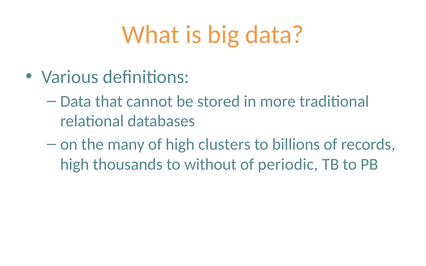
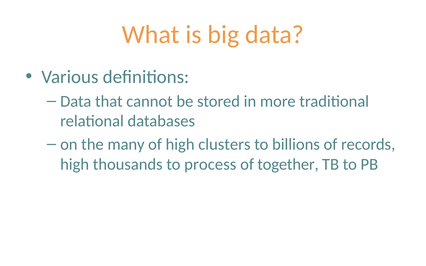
without: without -> process (210, 164)
periodic: periodic -> together (288, 164)
